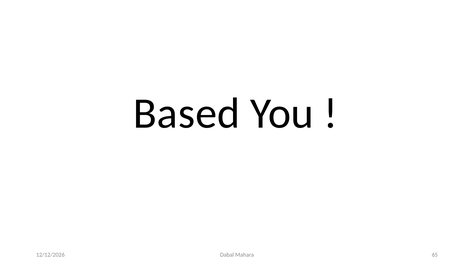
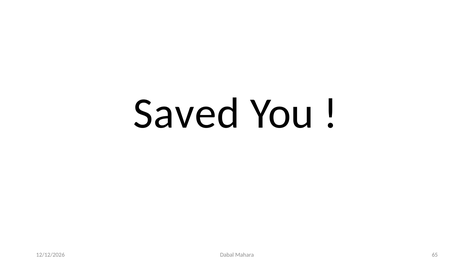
Based: Based -> Saved (187, 113)
